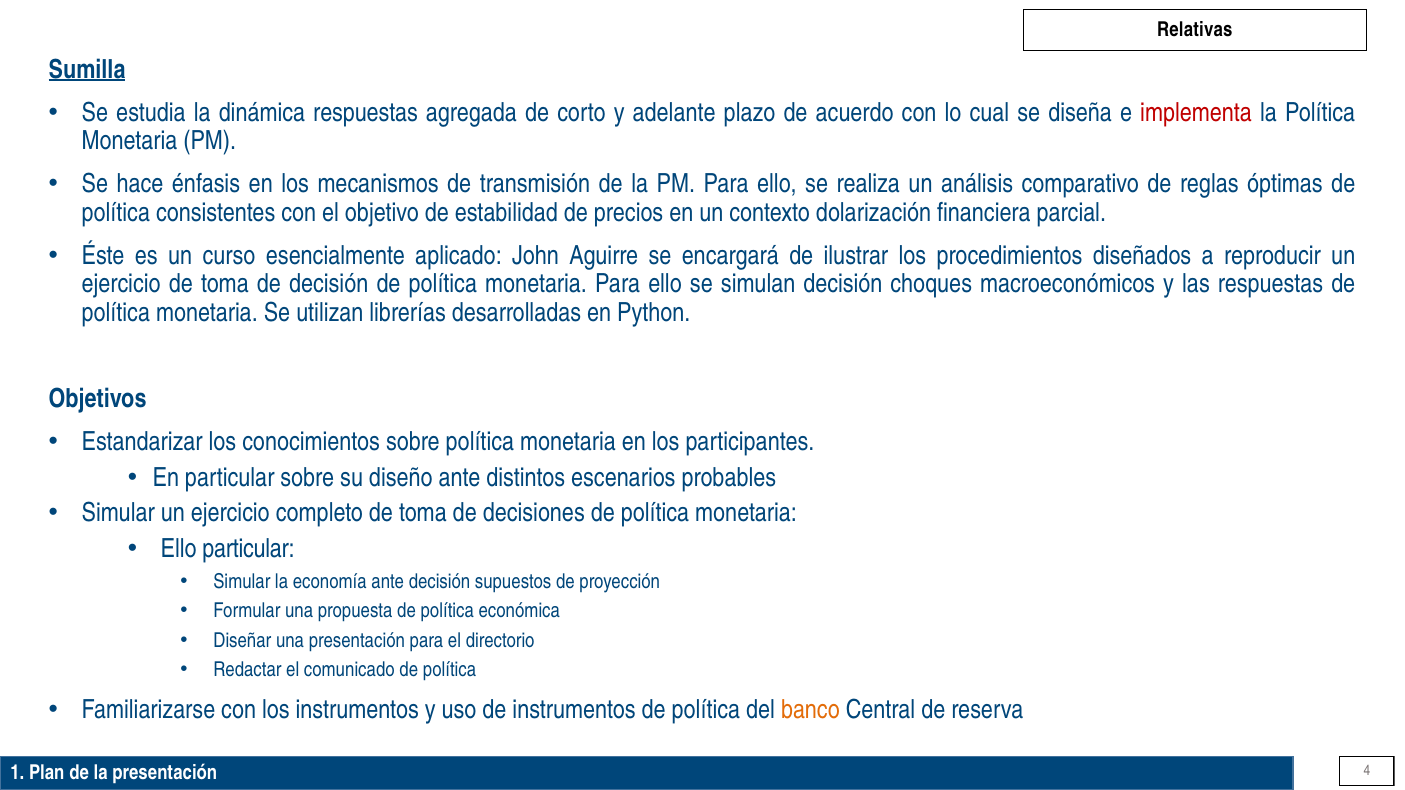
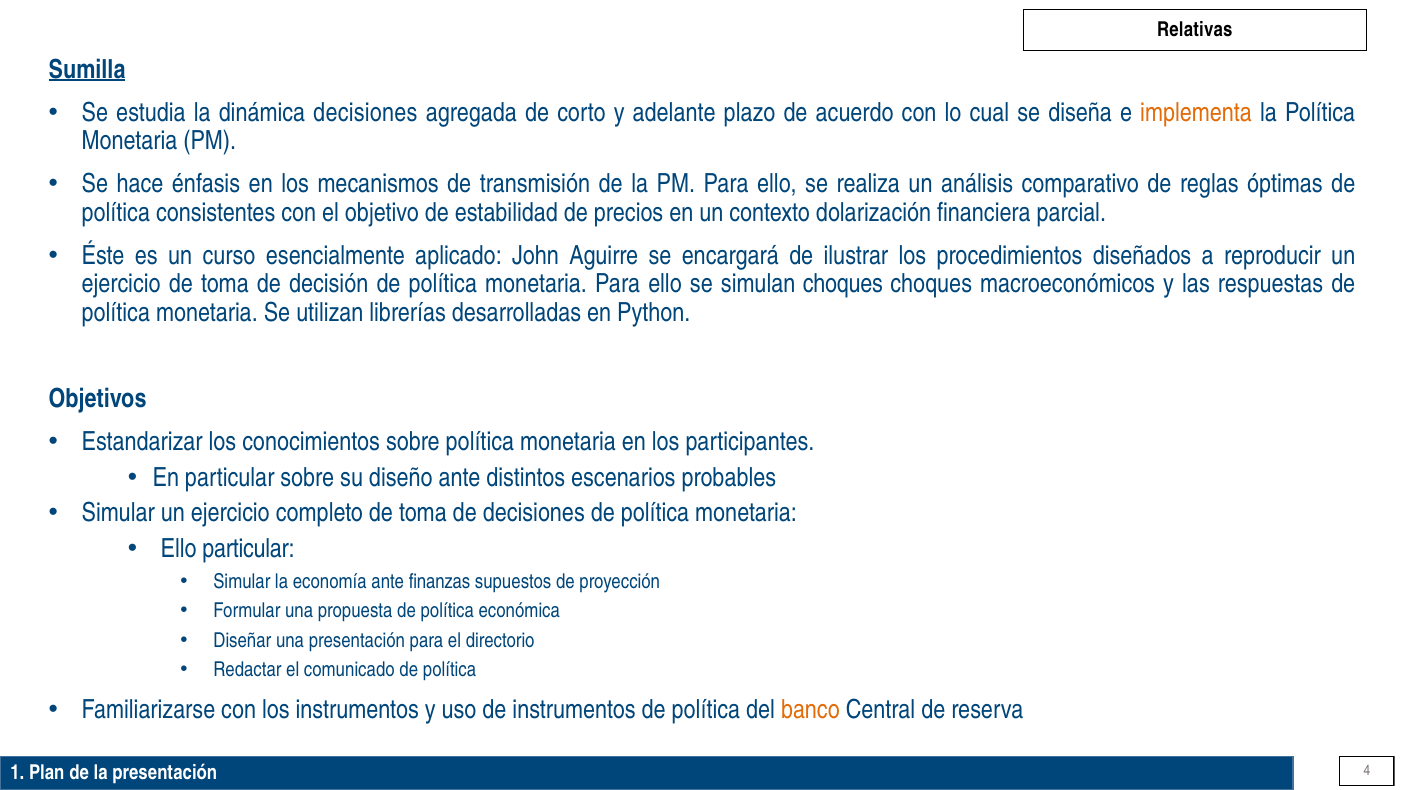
dinámica respuestas: respuestas -> decisiones (365, 112)
implementa colour: red -> orange (1196, 112)
simulan decisión: decisión -> choques (843, 284)
ante decisión: decisión -> finanzas (440, 582)
